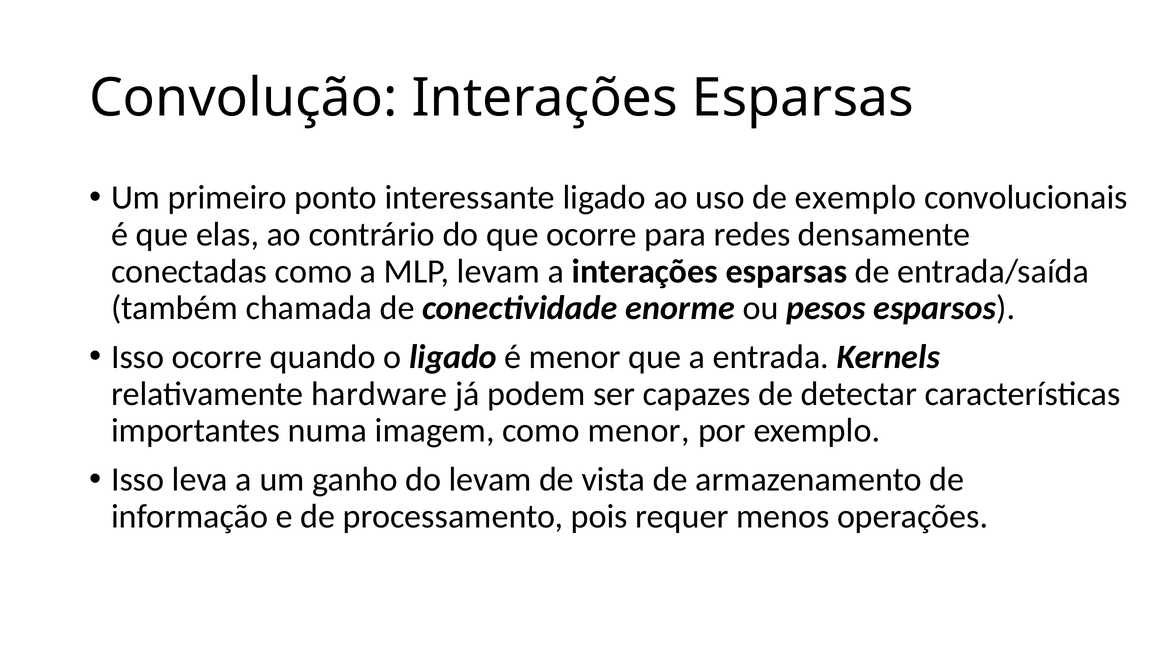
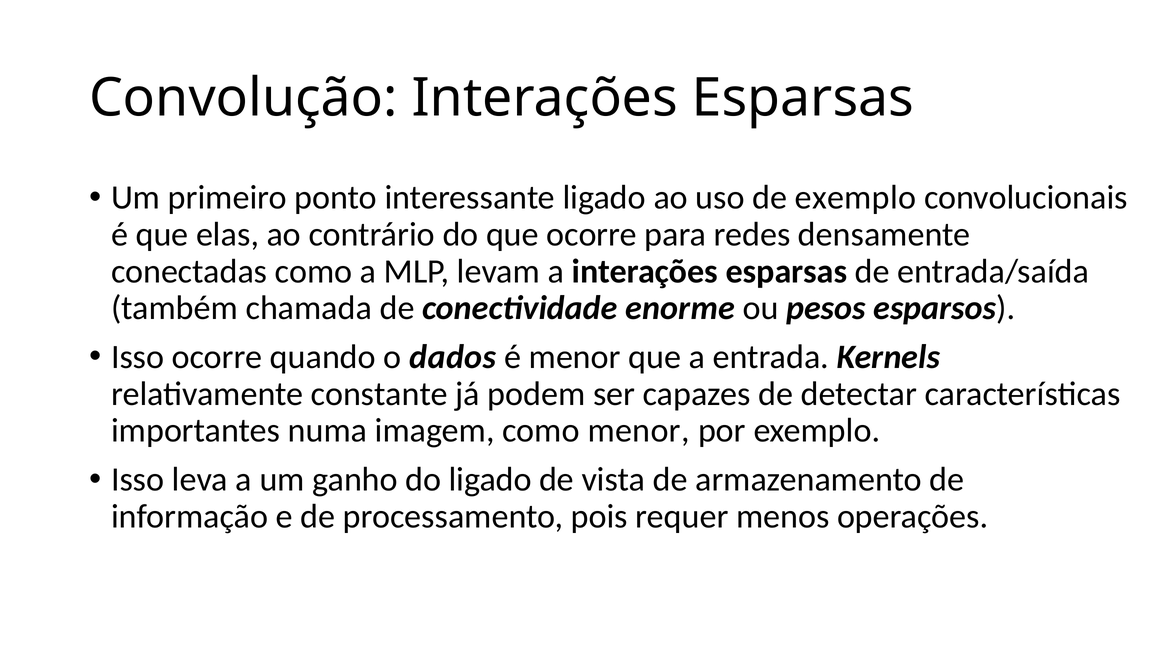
o ligado: ligado -> dados (453, 357)
hardware: hardware -> constante (379, 394)
do levam: levam -> ligado (490, 480)
